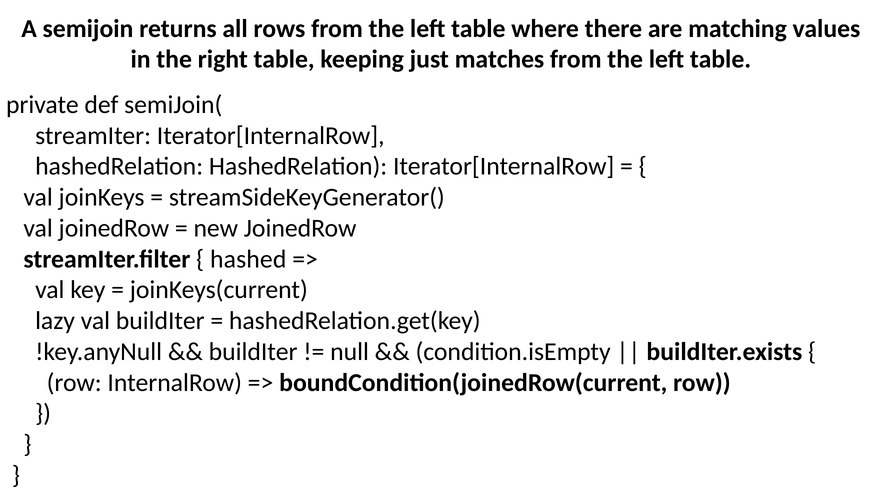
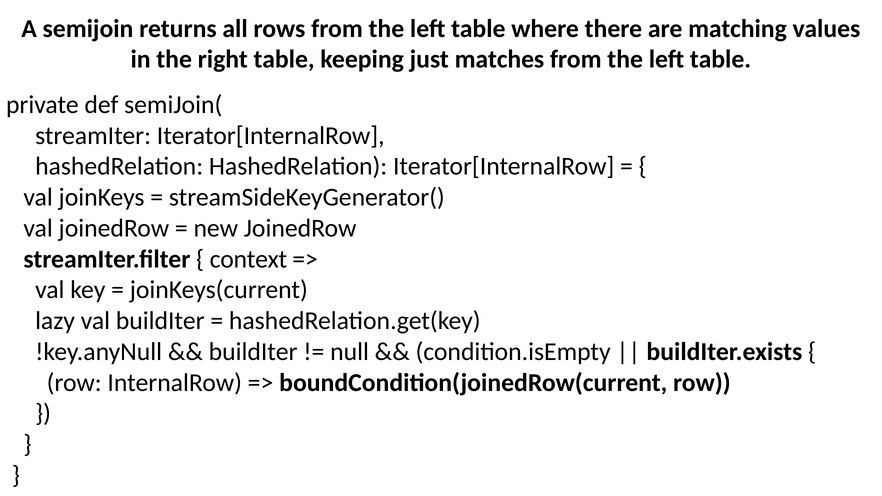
hashed: hashed -> context (248, 259)
